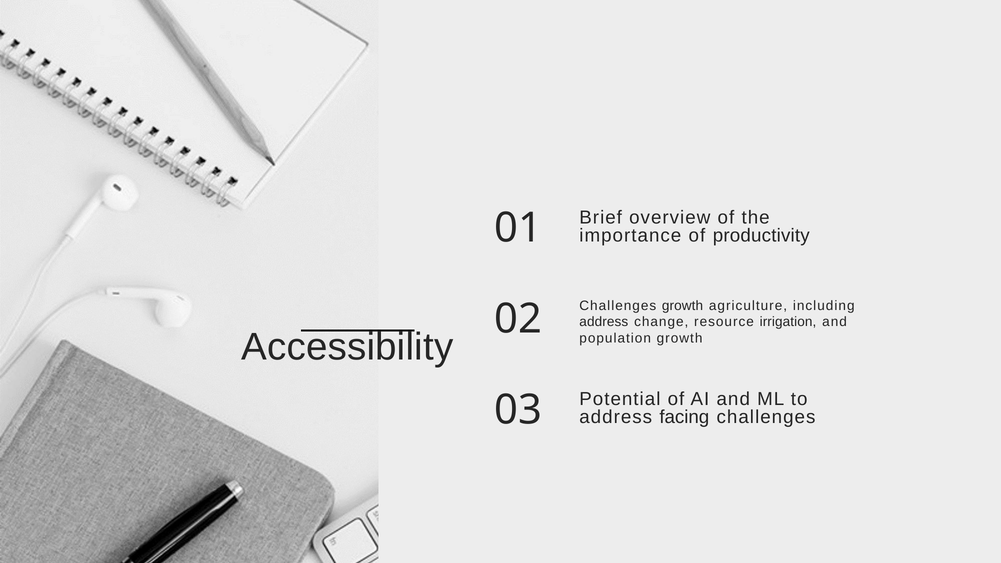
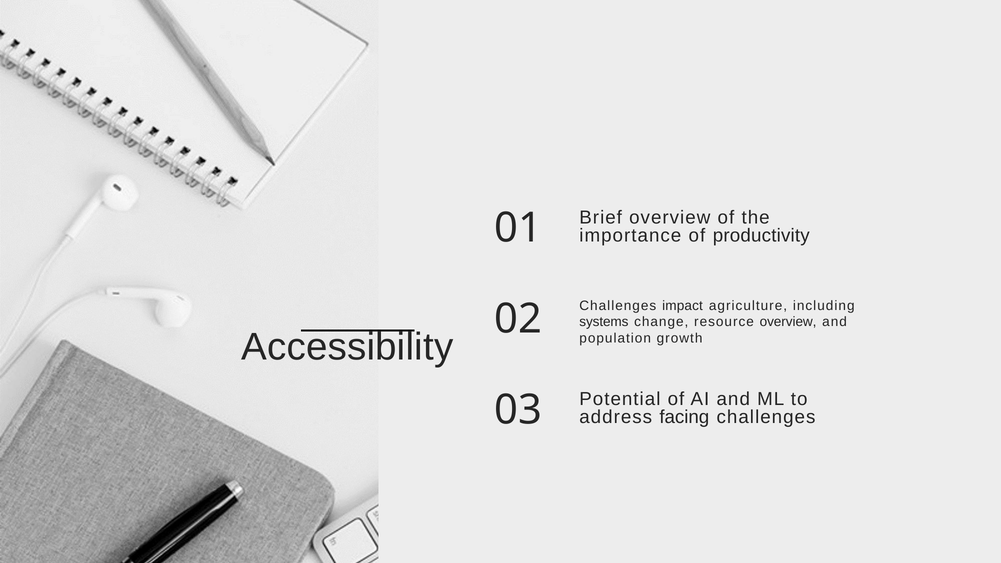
Challenges growth: growth -> impact (683, 306)
address: address -> systems (604, 322)
resource irrigation: irrigation -> overview (788, 322)
